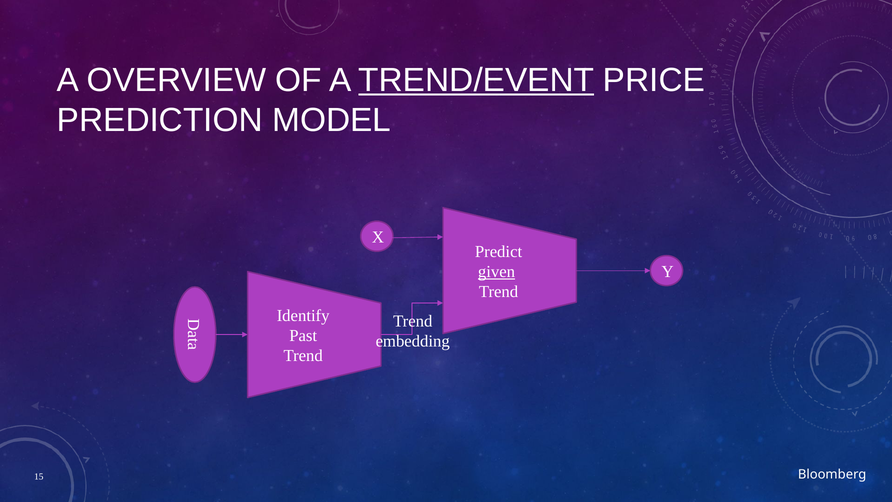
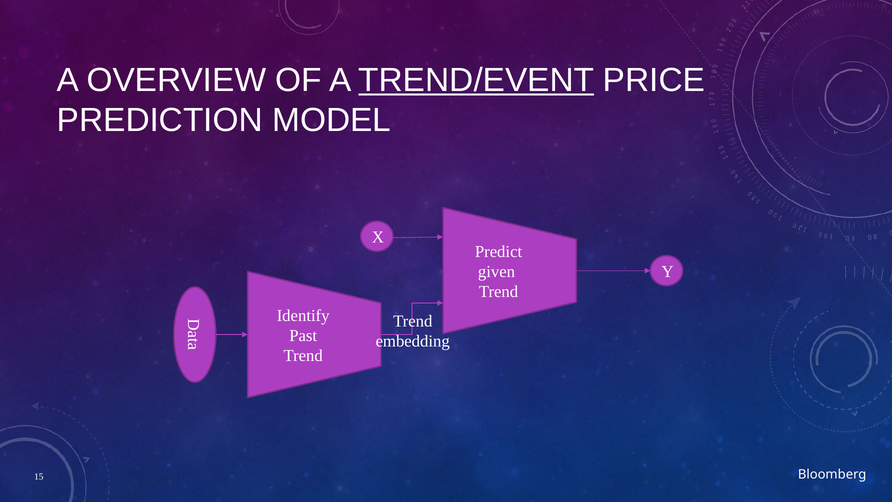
given underline: present -> none (497, 272)
